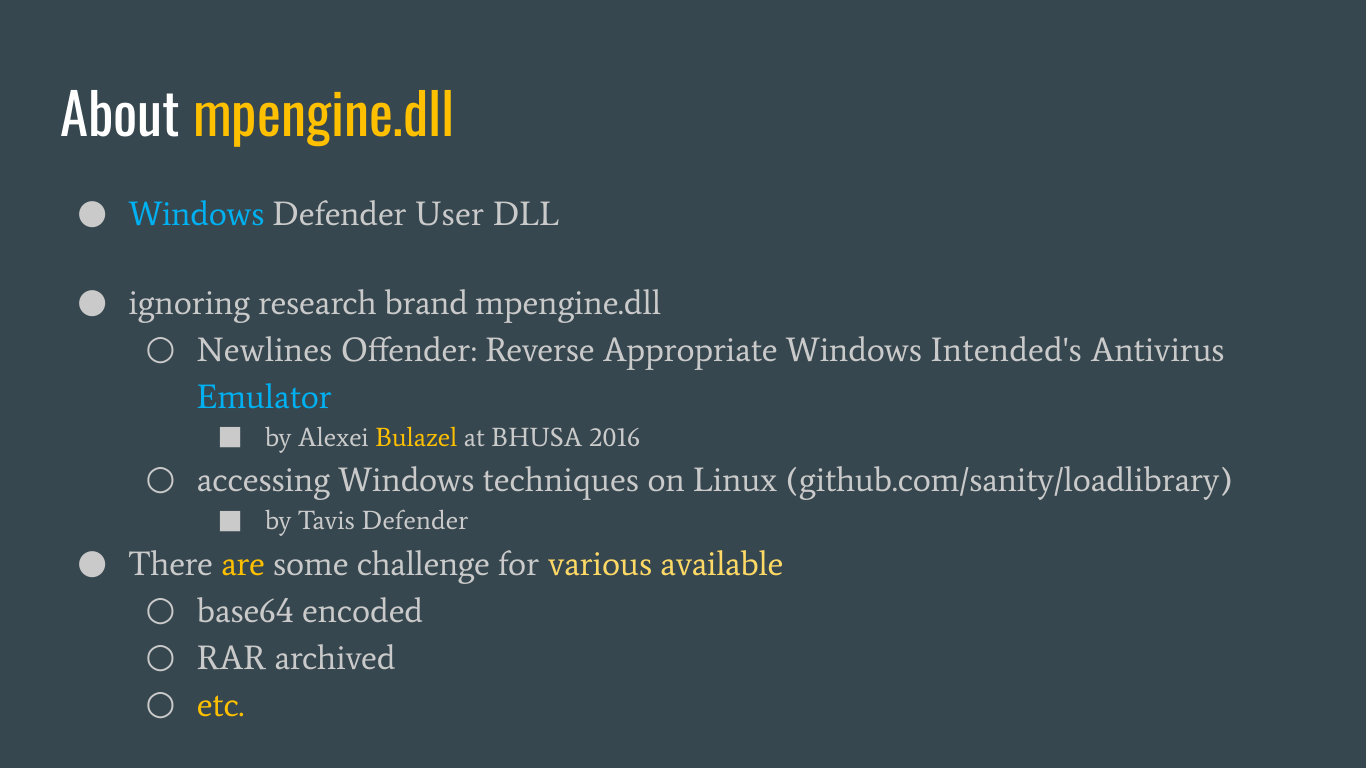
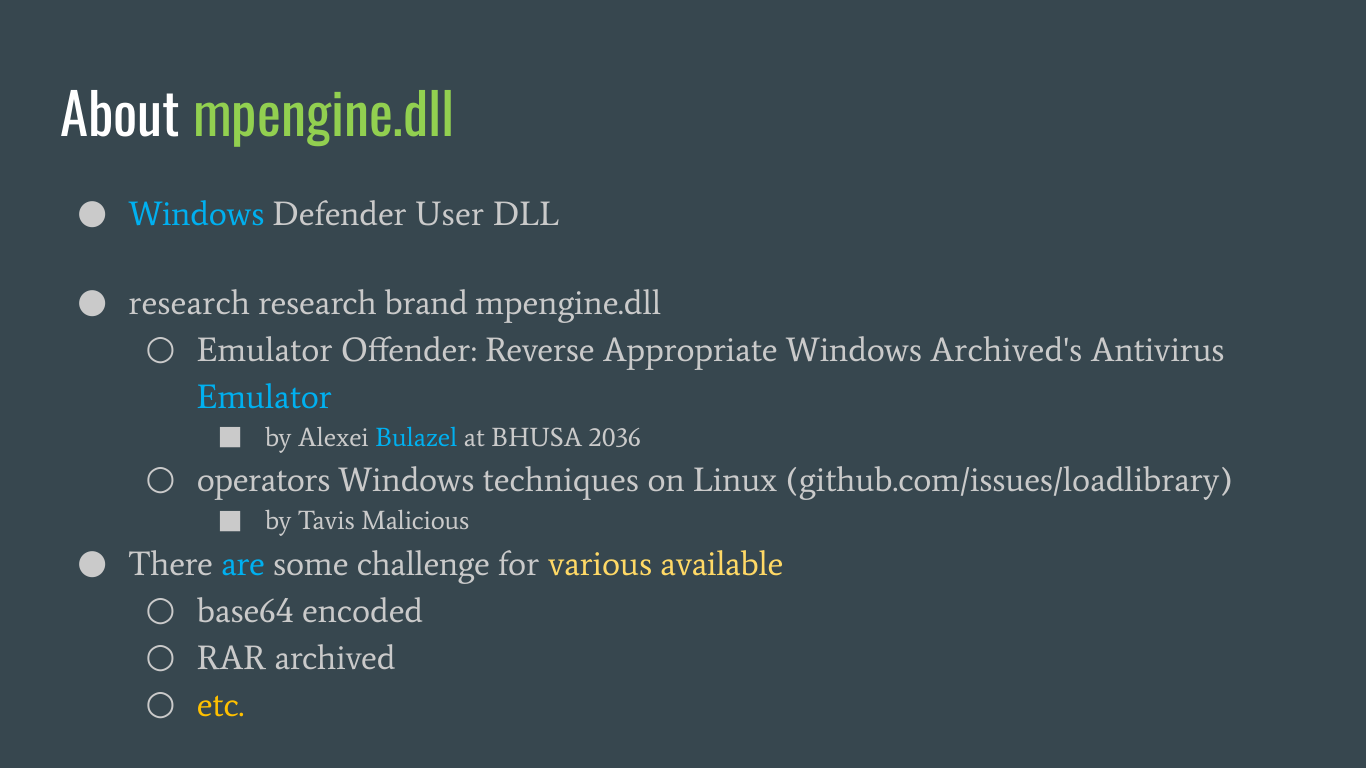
mpengine.dll colour: yellow -> light green (324, 118)
ignoring: ignoring -> research (189, 303)
Newlines: Newlines -> Emulator (265, 350)
Intended's: Intended's -> Archived's (1006, 350)
Bulazel colour: yellow -> light blue (416, 438)
2016: 2016 -> 2036 (615, 438)
accessing: accessing -> operators (264, 481)
github.com/sanity/loadlibrary: github.com/sanity/loadlibrary -> github.com/issues/loadlibrary (1009, 481)
Tavis Defender: Defender -> Malicious (415, 521)
are colour: yellow -> light blue (243, 565)
